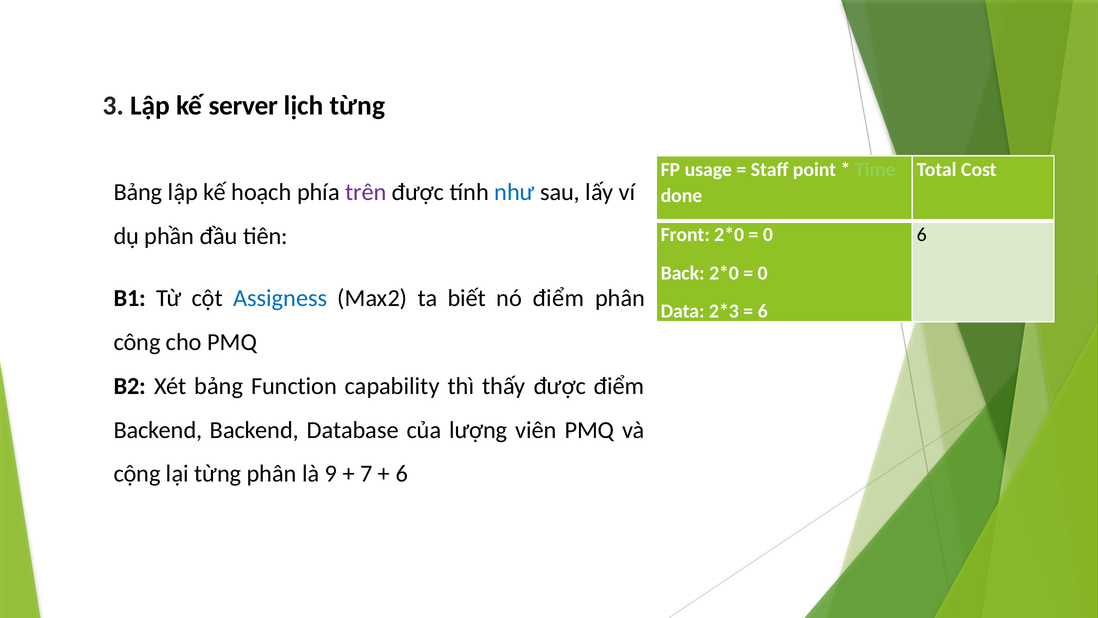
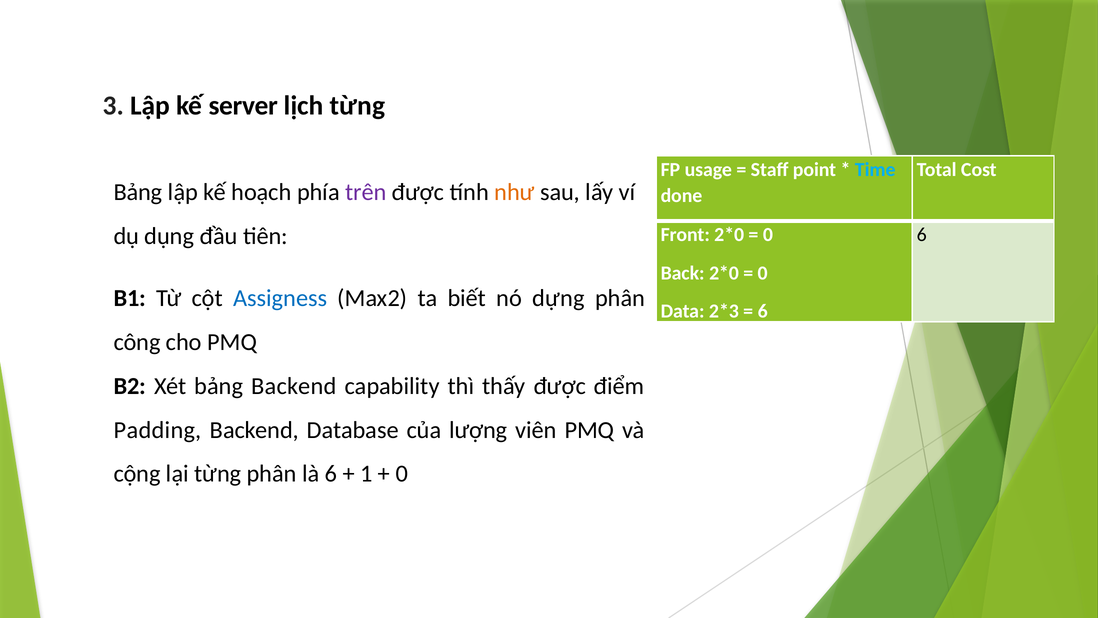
Time colour: light green -> light blue (875, 170)
như colour: blue -> orange (514, 192)
phần: phần -> dụng (169, 236)
nó điểm: điểm -> dựng (558, 298)
bảng Function: Function -> Backend (294, 386)
Backend: Backend -> Padding (158, 430)
là 9: 9 -> 6 (331, 474)
7: 7 -> 1 (366, 474)
6: 6 -> 0 (402, 474)
